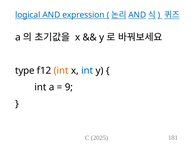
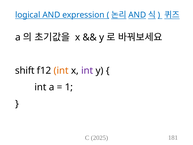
type: type -> shift (25, 70)
int colour: blue -> purple (87, 70)
9: 9 -> 1 (69, 87)
